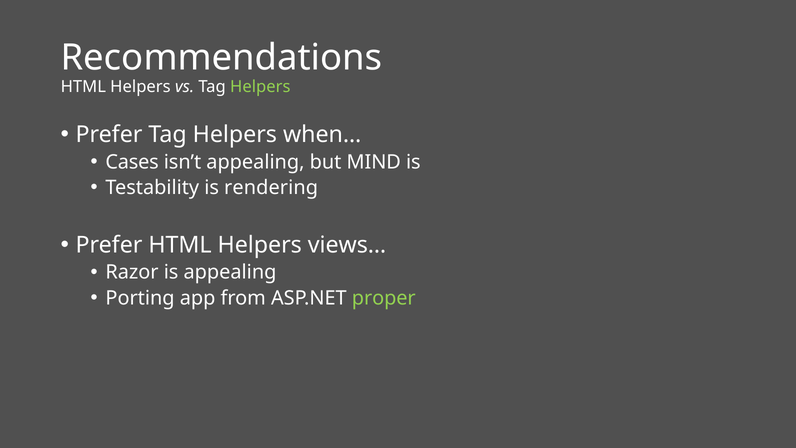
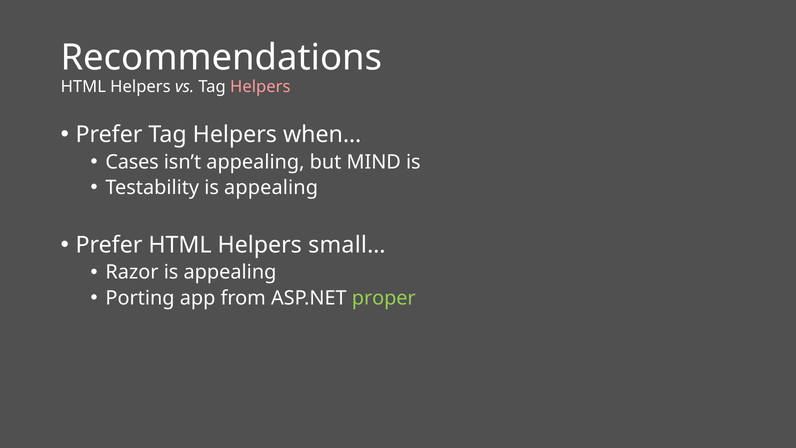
Helpers colour: light green -> pink (260, 87)
Testability is rendering: rendering -> appealing (271, 188)
views…: views… -> small… (347, 245)
